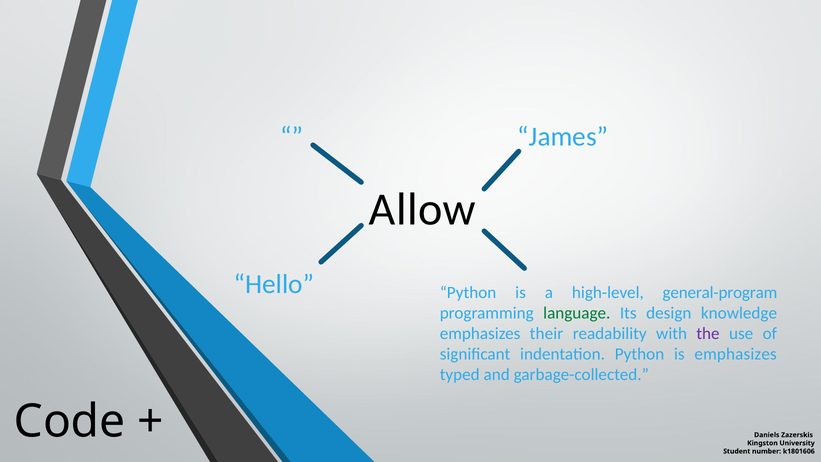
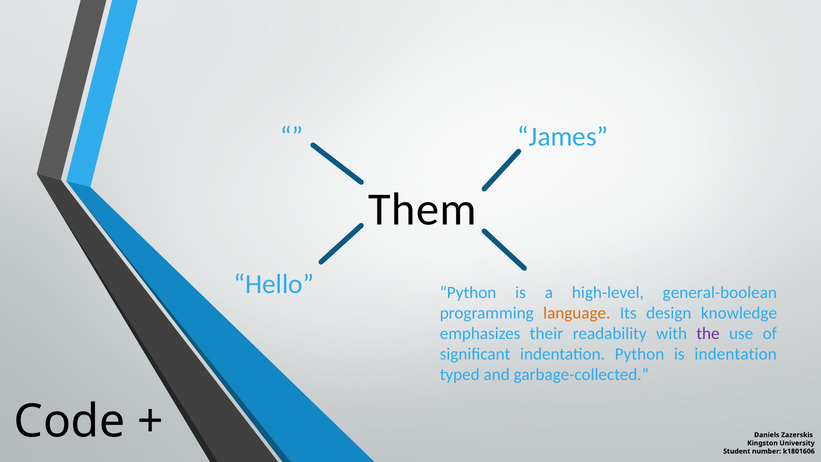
Allow: Allow -> Them (422, 209)
general-program: general-program -> general-boolean (720, 292)
language colour: green -> orange (577, 313)
is emphasizes: emphasizes -> indentation (736, 354)
